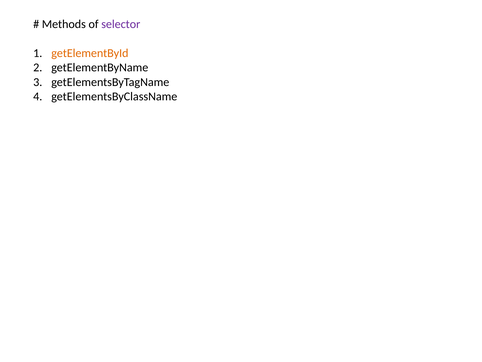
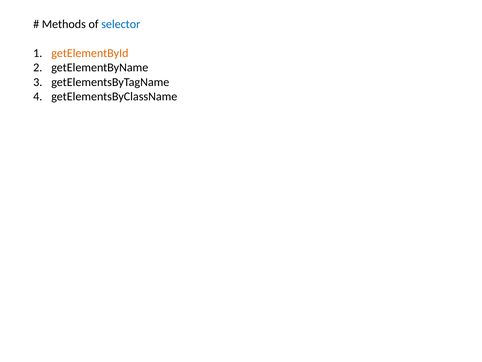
selector colour: purple -> blue (121, 24)
